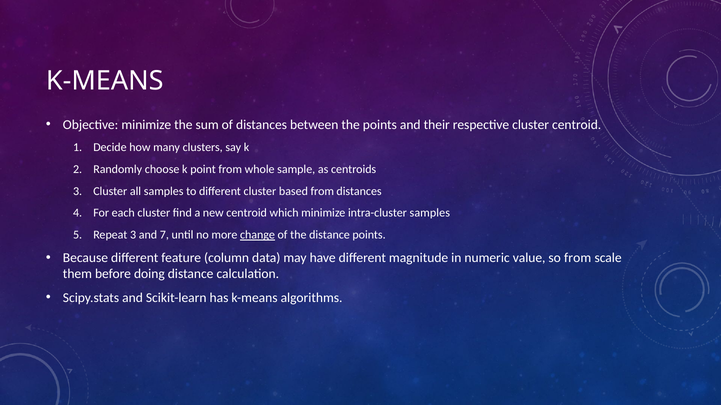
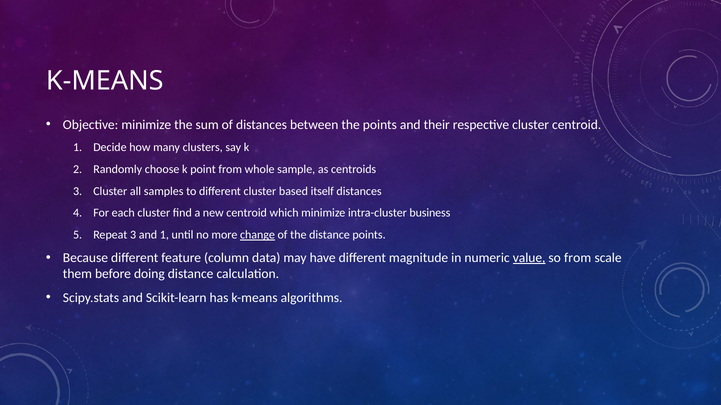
based from: from -> itself (322, 191)
intra-cluster samples: samples -> business (430, 213)
and 7: 7 -> 1 (164, 235)
value underline: none -> present (529, 258)
